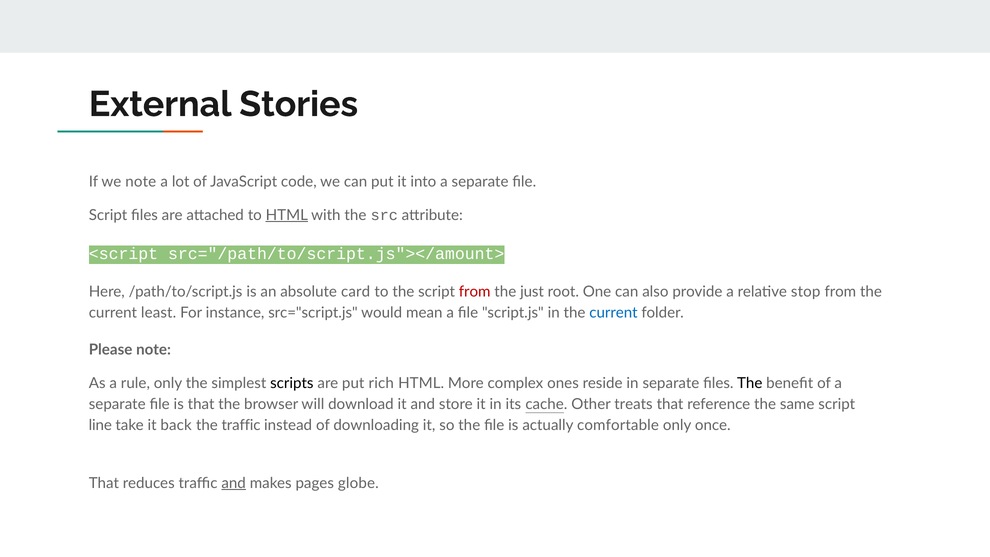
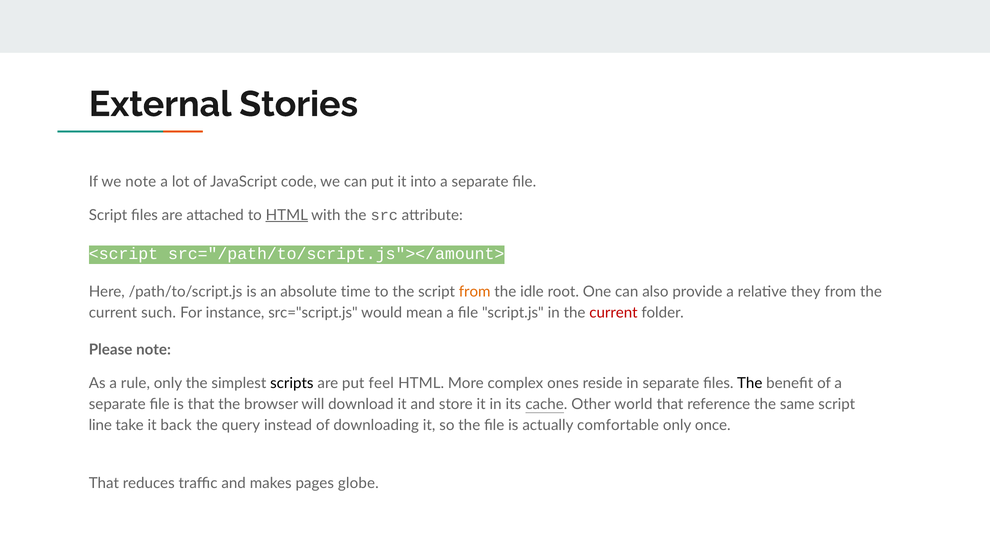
card: card -> time (356, 292)
from colour: red -> orange (475, 292)
just: just -> idle (532, 292)
stop: stop -> they (806, 292)
least: least -> such (159, 312)
current colour: blue -> red (613, 312)
rich: rich -> feel (381, 383)
treats: treats -> world (633, 404)
the traffic: traffic -> query (241, 425)
and underline: present -> none (234, 483)
